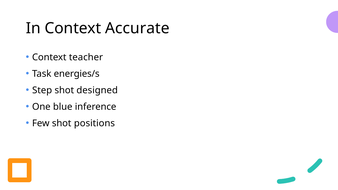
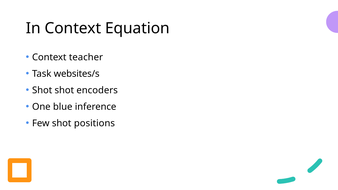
Accurate: Accurate -> Equation (137, 28)
energies/s: energies/s -> websites/s (77, 74)
Step: Step -> Shot (42, 90)
designed: designed -> encoders (97, 90)
